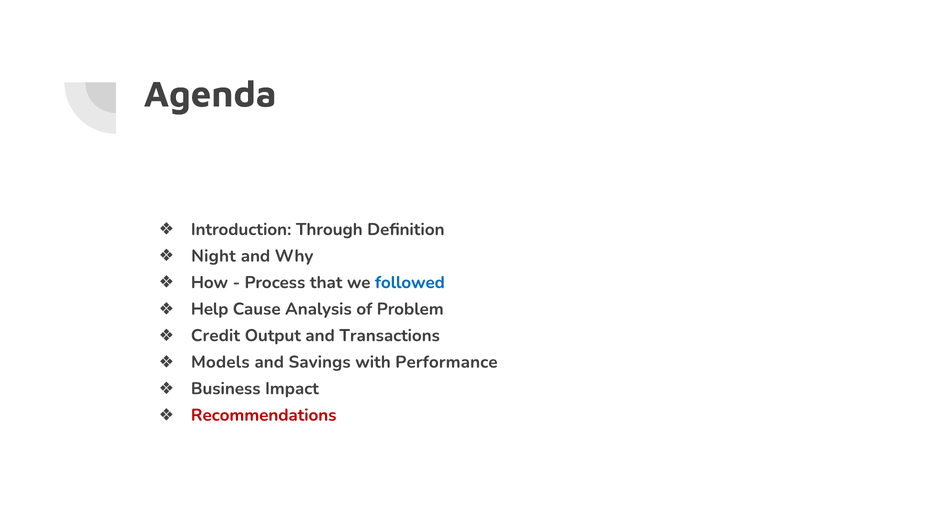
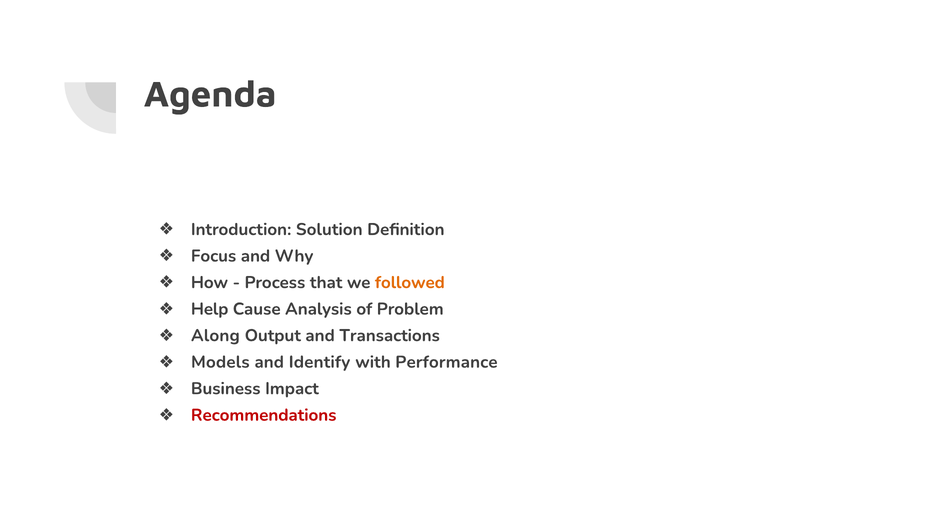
Through: Through -> Solution (329, 229)
Night: Night -> Focus (214, 256)
followed colour: blue -> orange (410, 282)
Credit: Credit -> Along (215, 335)
Savings: Savings -> Identify (320, 362)
